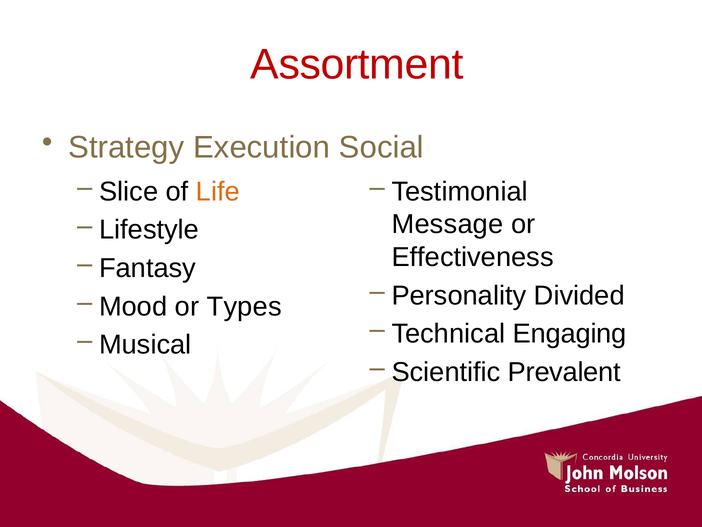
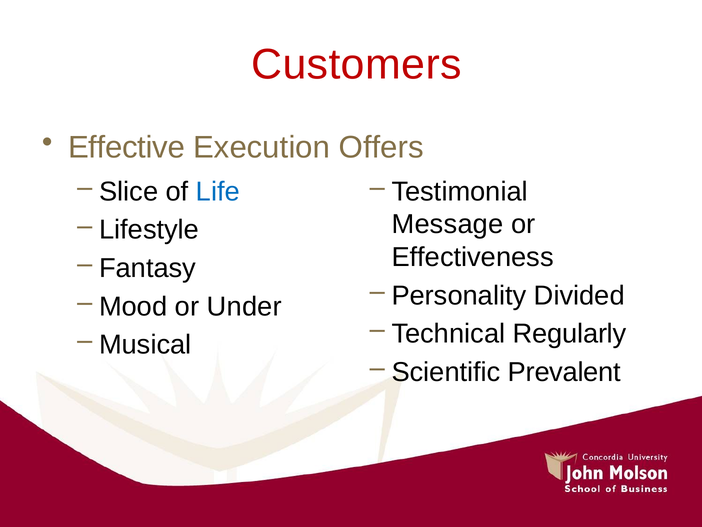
Assortment: Assortment -> Customers (356, 64)
Strategy: Strategy -> Effective (127, 147)
Social: Social -> Offers (381, 147)
Life colour: orange -> blue (218, 191)
Types: Types -> Under (244, 306)
Engaging: Engaging -> Regularly (570, 334)
